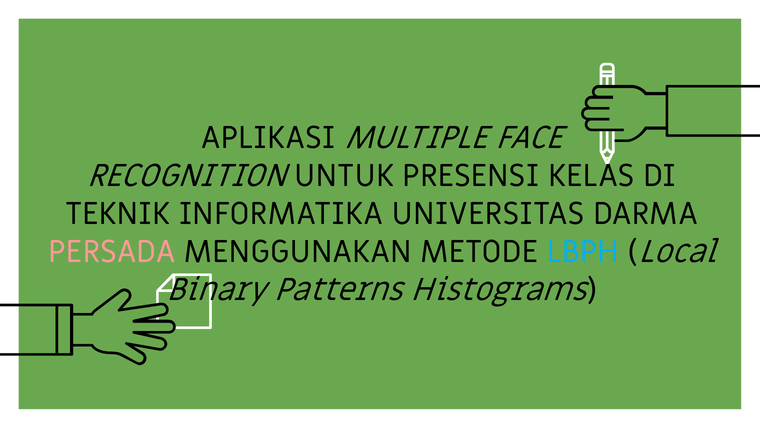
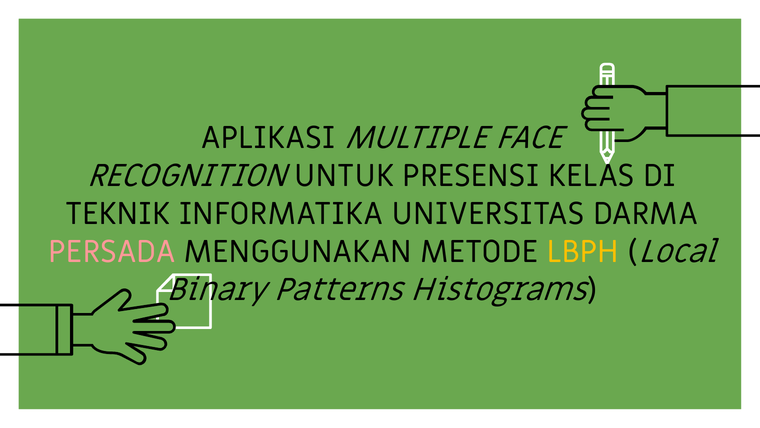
LBPH colour: light blue -> yellow (583, 251)
